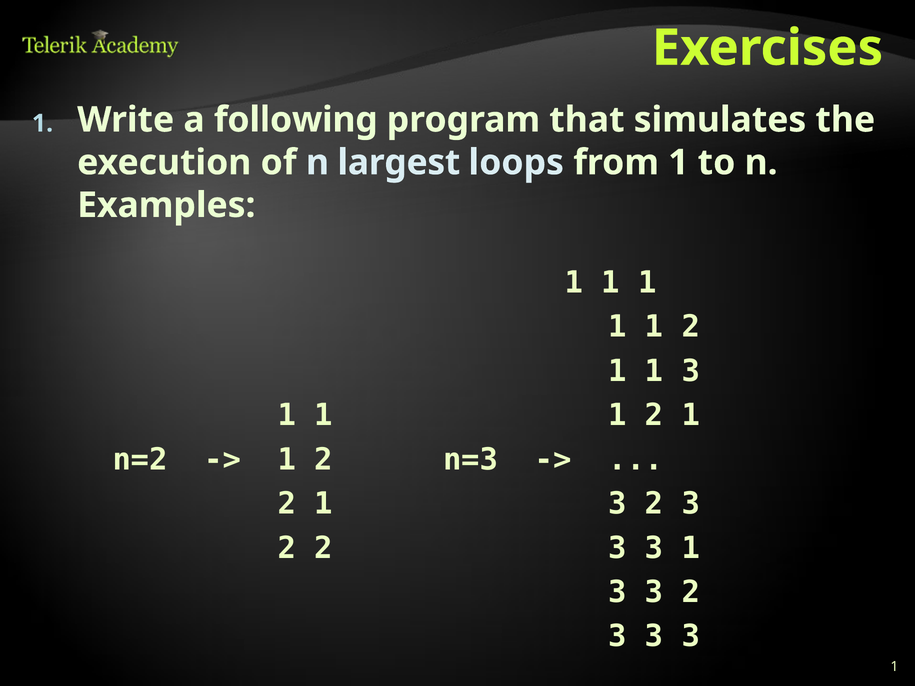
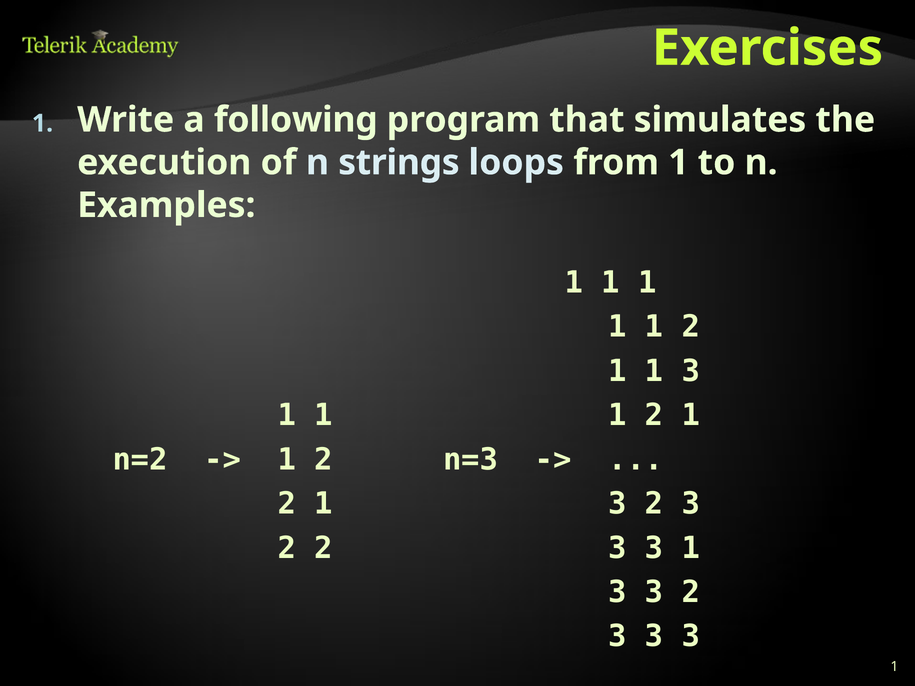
largest: largest -> strings (399, 163)
